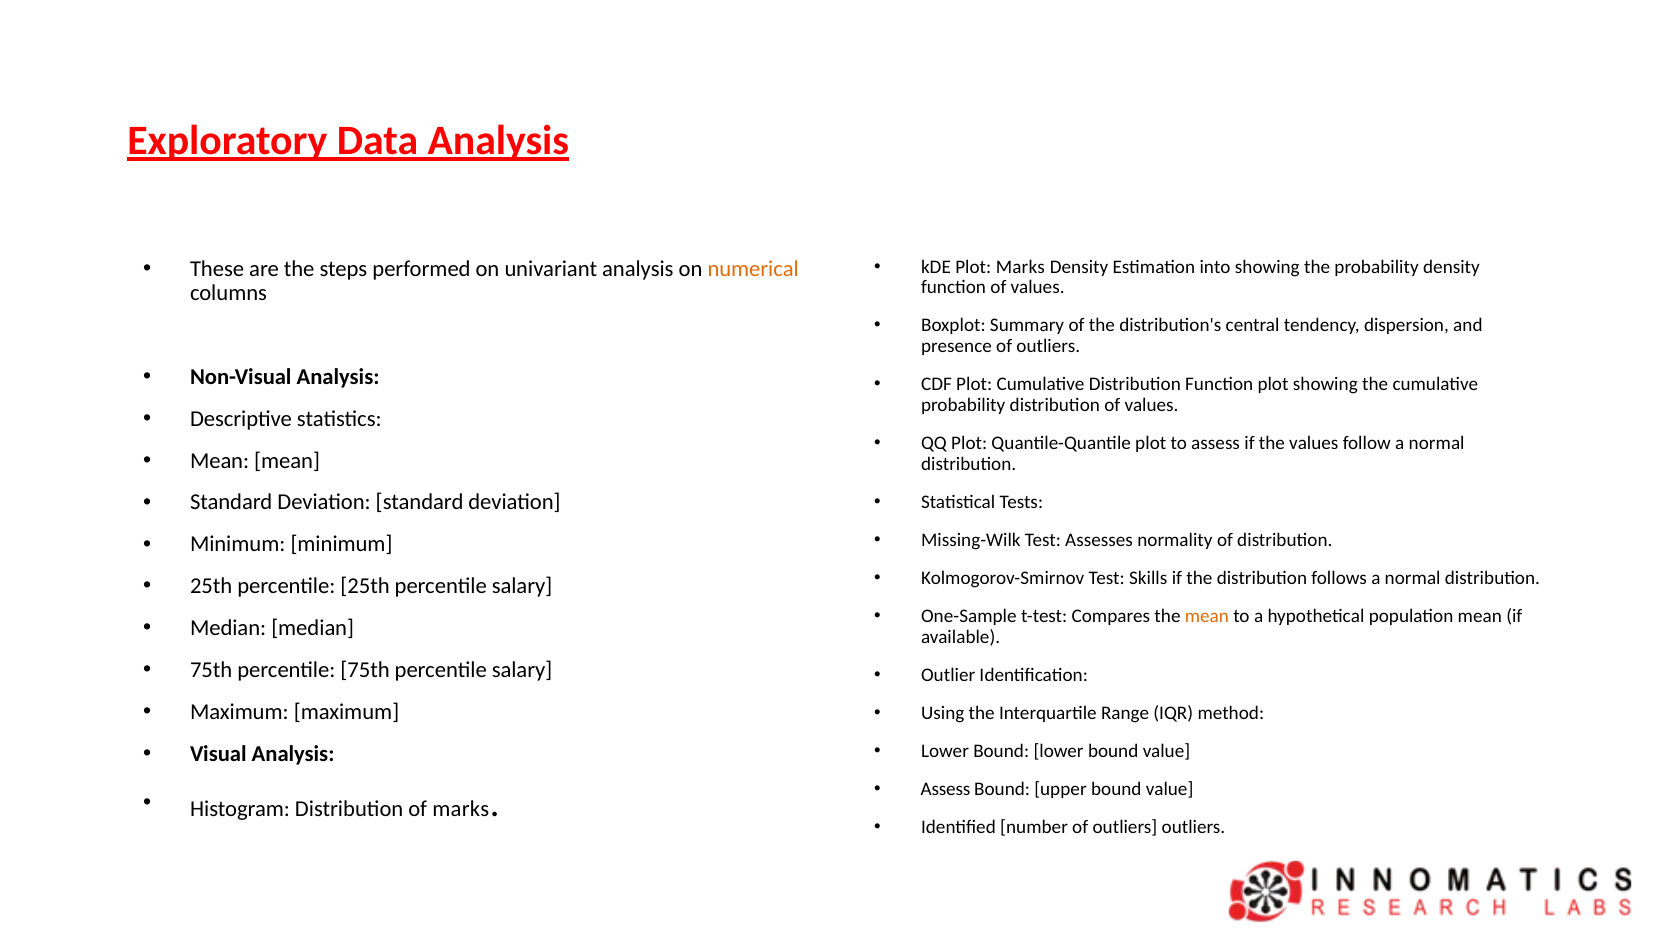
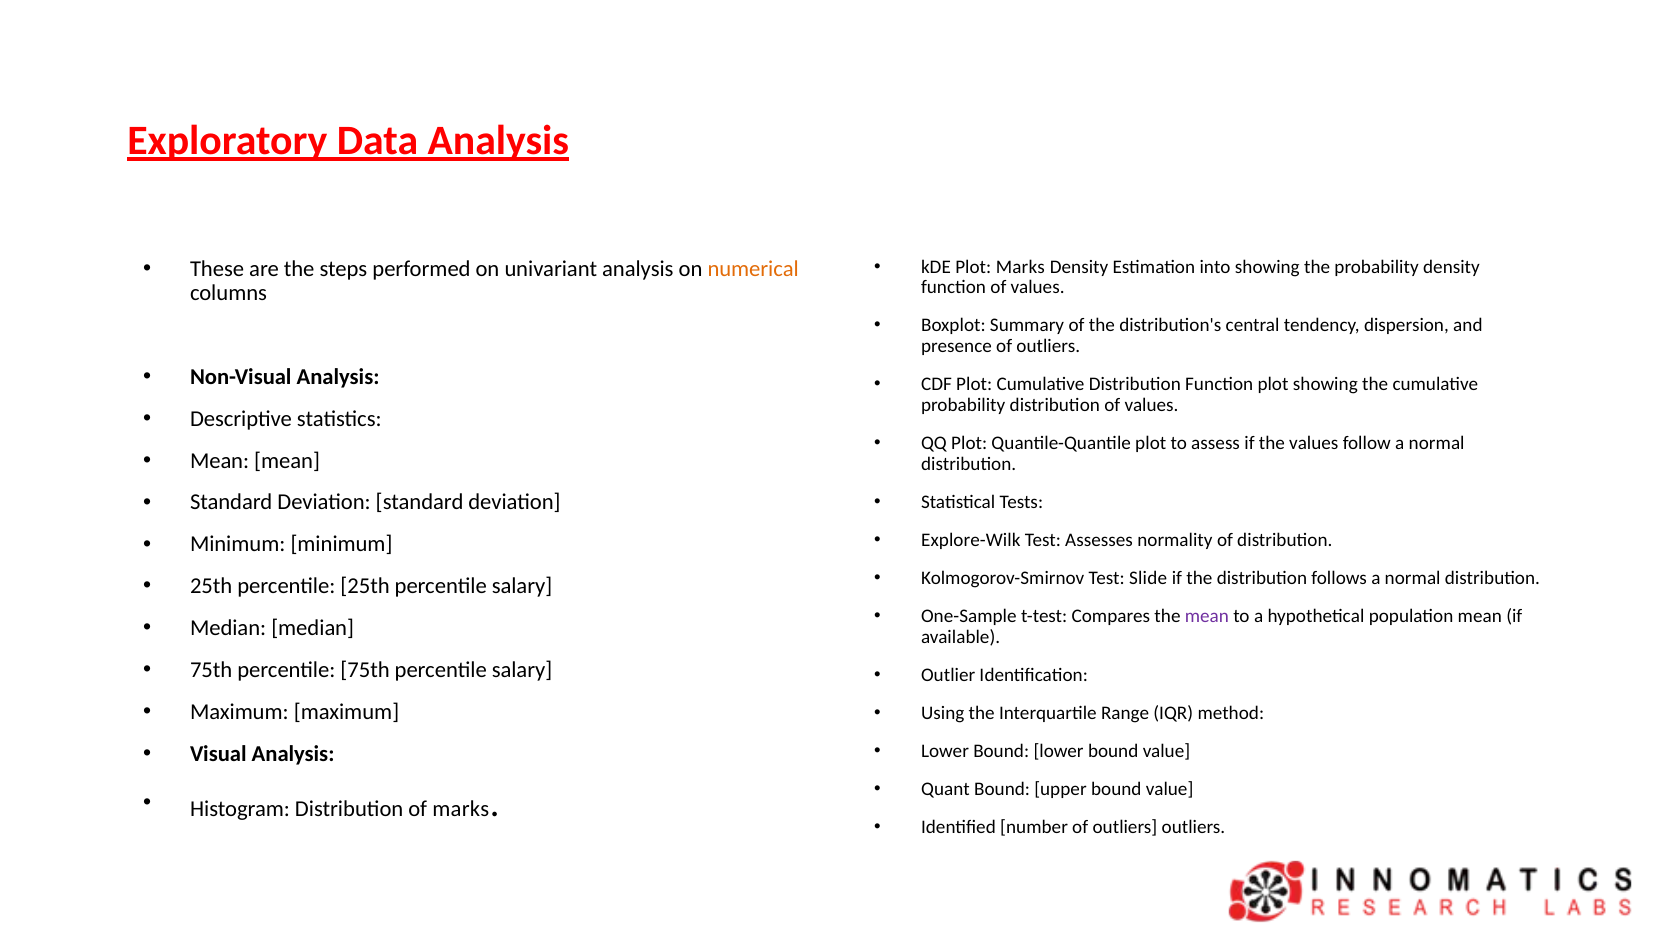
Missing-Wilk: Missing-Wilk -> Explore-Wilk (971, 540)
Skills: Skills -> Slide (1148, 578)
mean colour: orange -> purple (1207, 616)
Assess: Assess -> Quant (945, 789)
